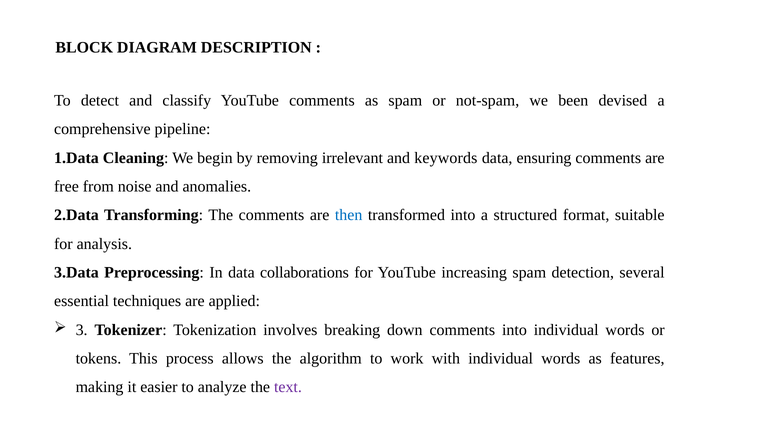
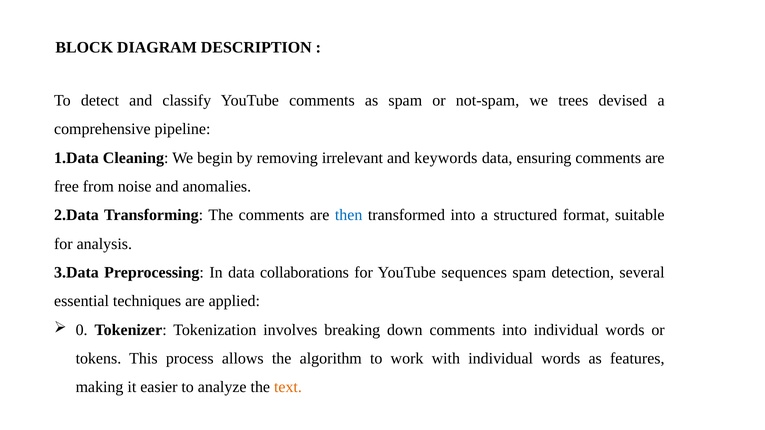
been: been -> trees (573, 101)
increasing: increasing -> sequences (474, 273)
3: 3 -> 0 (82, 330)
text colour: purple -> orange (288, 387)
